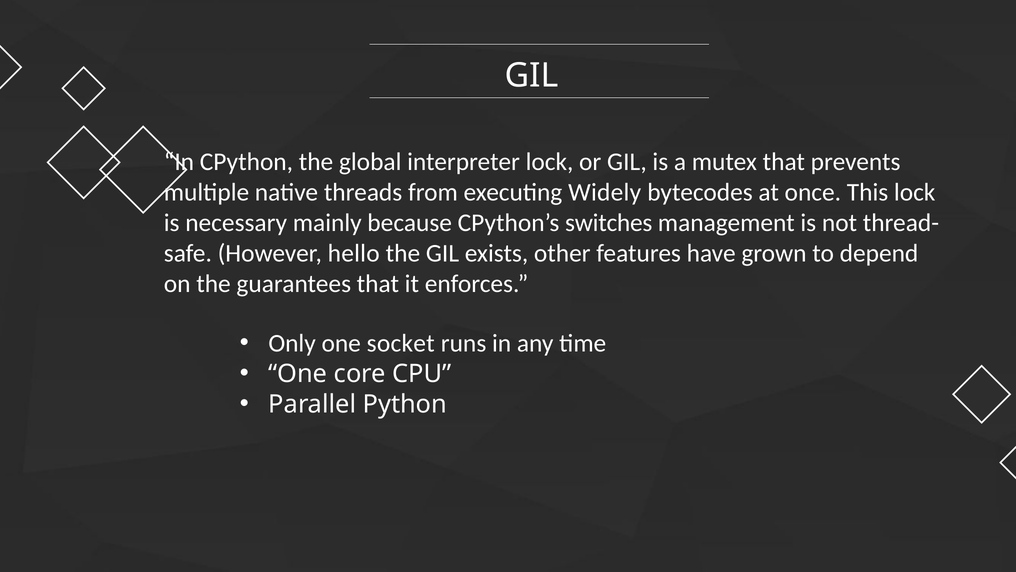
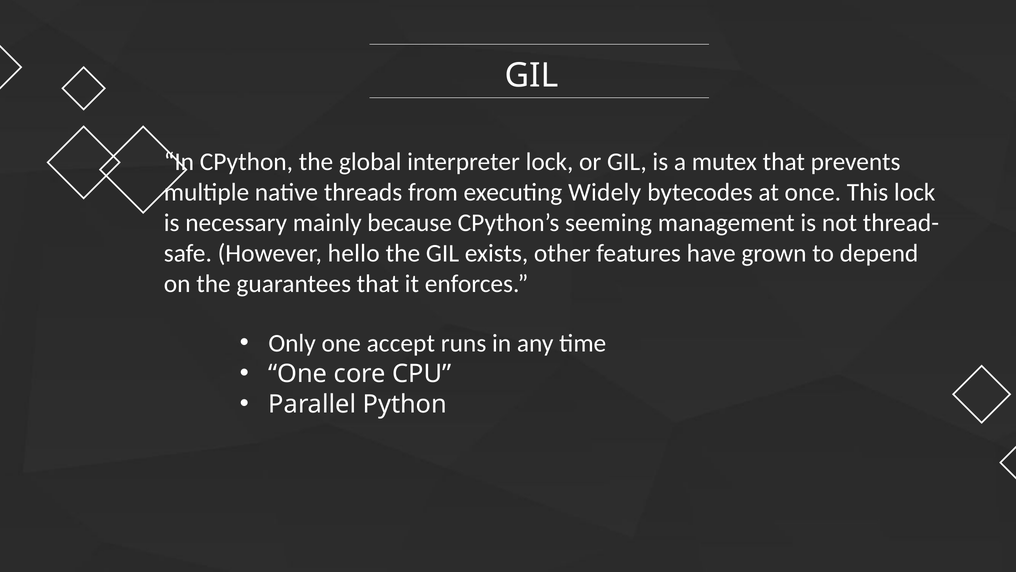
switches: switches -> seeming (609, 223)
socket: socket -> accept (401, 343)
